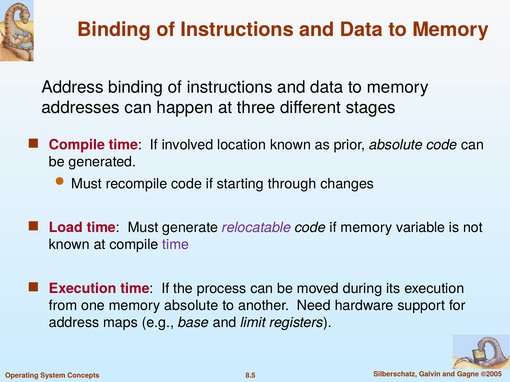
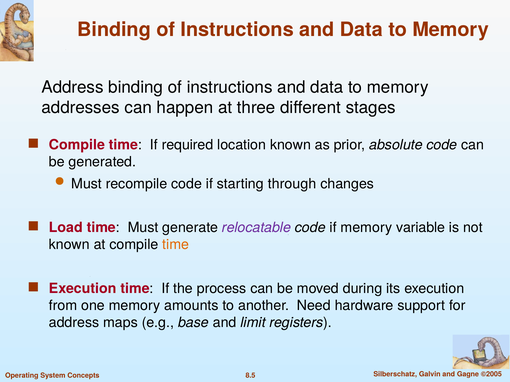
involved: involved -> required (188, 145)
time colour: purple -> orange (176, 245)
memory absolute: absolute -> amounts (191, 306)
